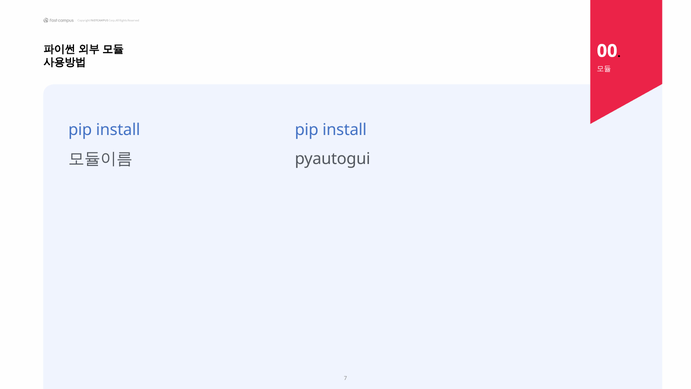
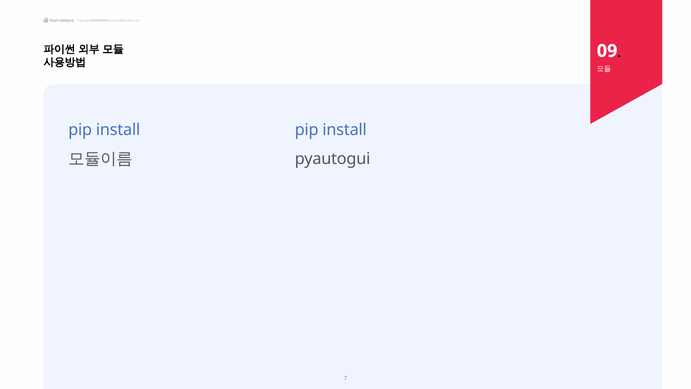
00: 00 -> 09 (607, 51)
